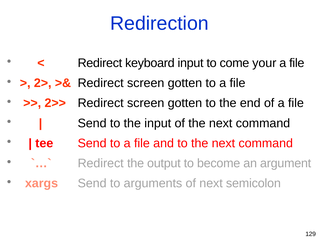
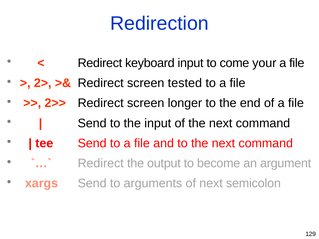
gotten: gotten -> tested (185, 83)
2>> Redirect screen gotten: gotten -> longer (185, 103)
